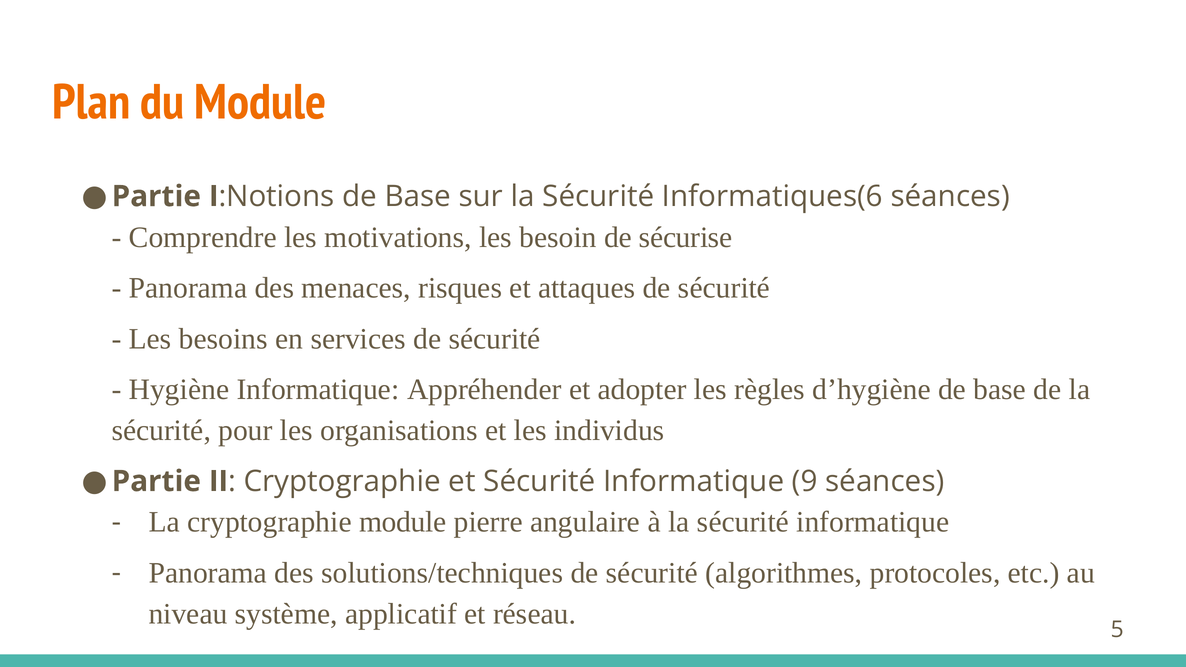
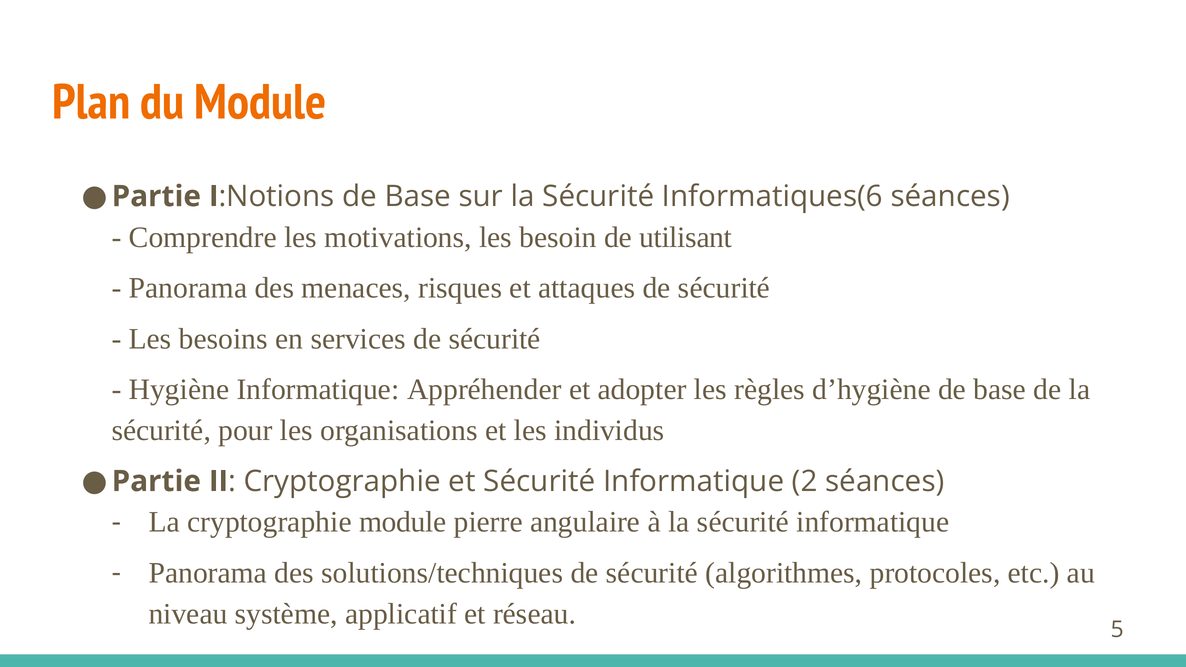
sécurise: sécurise -> utilisant (686, 237)
9: 9 -> 2 (805, 481)
